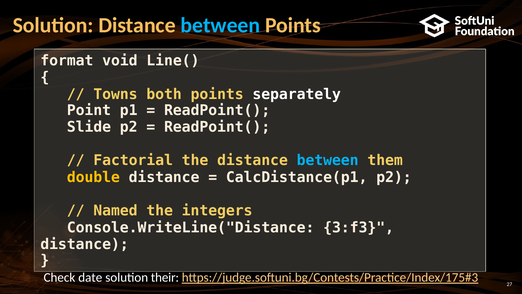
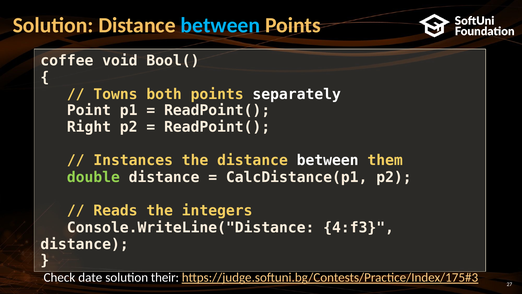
format: format -> coffee (67, 61)
Line(: Line( -> Bool( (173, 61)
Slide: Slide -> Right (89, 127)
Factorial: Factorial -> Instances (133, 160)
between colour: light blue -> white (328, 160)
double colour: yellow -> light green (93, 177)
Named: Named -> Reads (115, 211)
3:f3: 3:f3 -> 4:f3 (359, 227)
